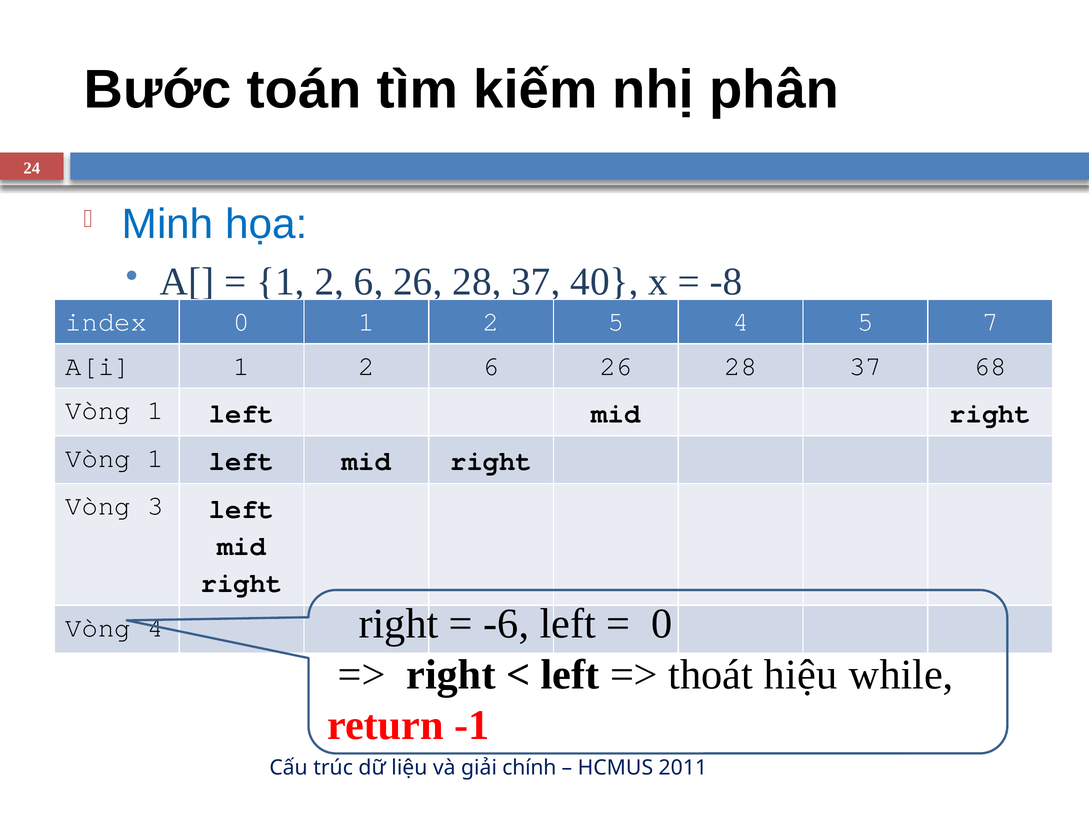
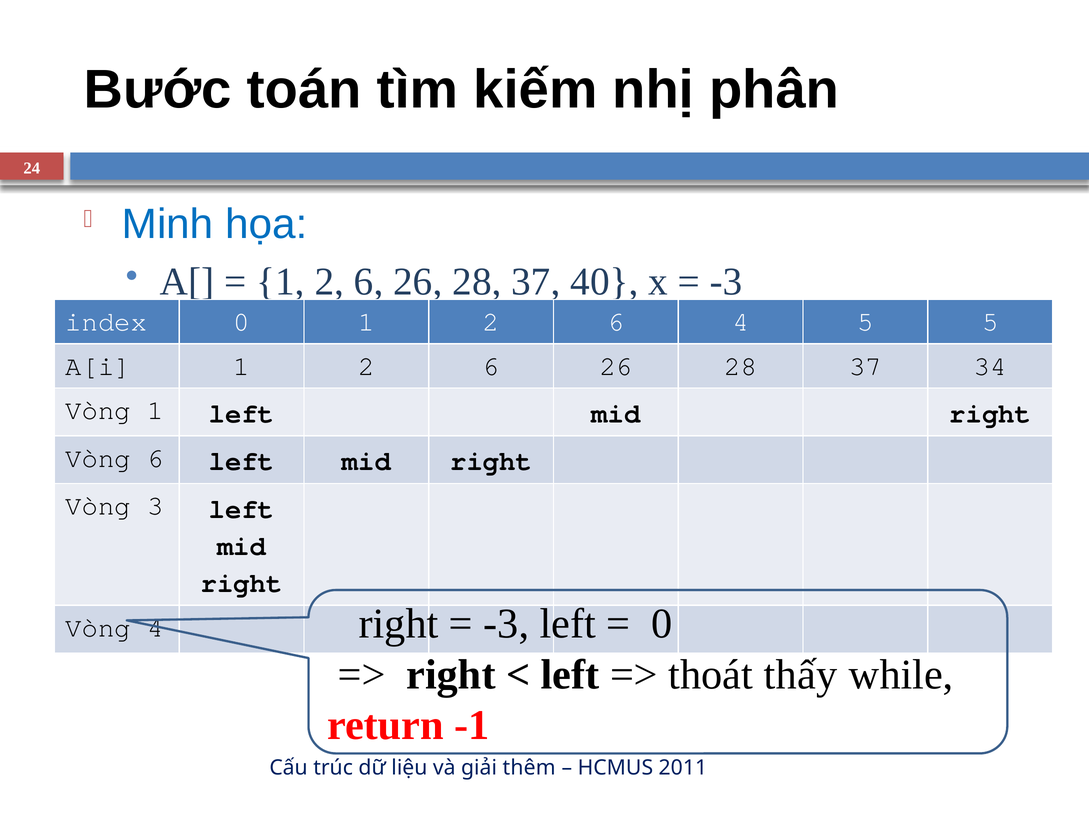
-8: -8 -> -3 (726, 281)
0 1 2 5: 5 -> 6 (616, 322)
5 7: 7 -> 5 (990, 322)
68: 68 -> 34 (990, 366)
1: 1 -> 6 (155, 458)
-6: -6 -> -3 (506, 624)
hiệu: hiệu -> thấy (801, 674)
chính: chính -> thêm (529, 767)
